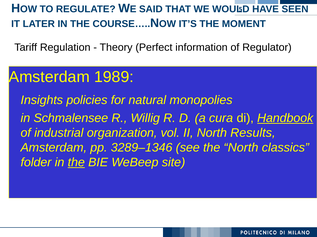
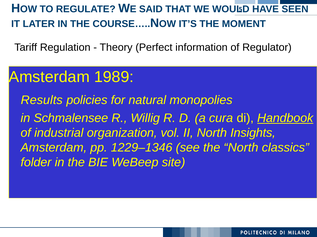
Insights: Insights -> Results (42, 100)
Results: Results -> Insights (253, 133)
3289–1346: 3289–1346 -> 1229–1346 (142, 148)
the underline: present -> none (76, 163)
